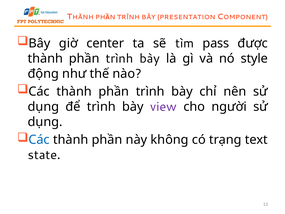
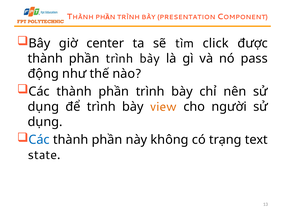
pass: pass -> click (216, 43)
style: style -> pass (254, 58)
view colour: purple -> orange (163, 107)
